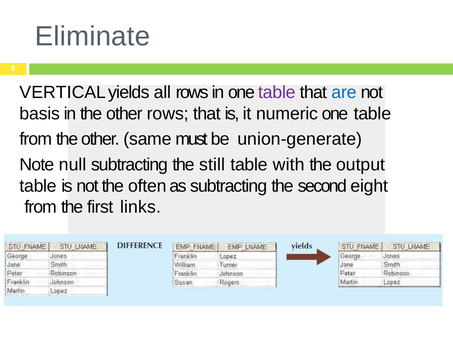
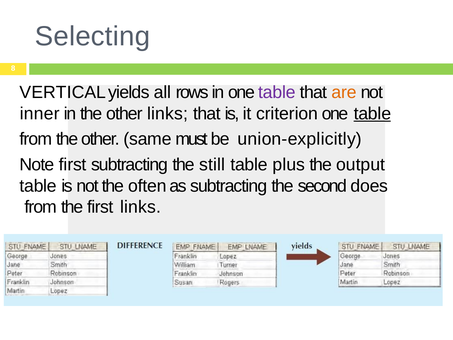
Eliminate: Eliminate -> Selecting (93, 36)
are colour: blue -> orange (344, 92)
basis: basis -> inner (40, 113)
other rows: rows -> links (168, 113)
numeric: numeric -> criterion (287, 113)
table underline: none -> present (372, 113)
union-generate: union-generate -> union-explicitly (300, 139)
Note null: null -> first (73, 165)
with: with -> plus (289, 165)
eight: eight -> does (369, 186)
